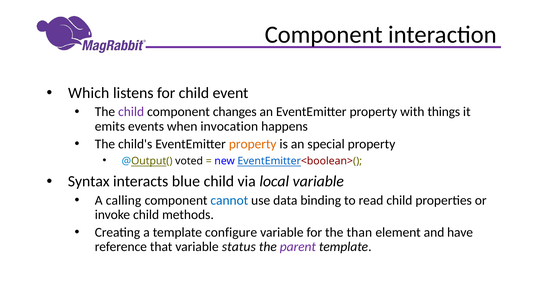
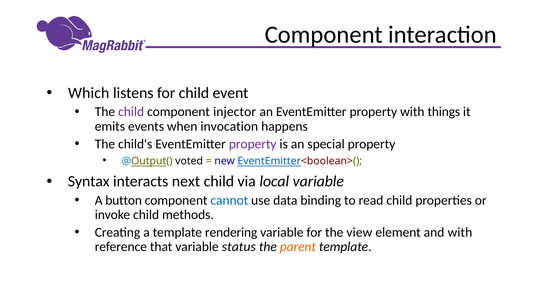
changes: changes -> injector (235, 112)
property colour: orange -> purple (253, 144)
blue: blue -> next (186, 181)
calling: calling -> button (124, 200)
configure: configure -> rendering (231, 232)
than: than -> view (359, 232)
and have: have -> with (460, 232)
parent colour: purple -> orange (298, 247)
